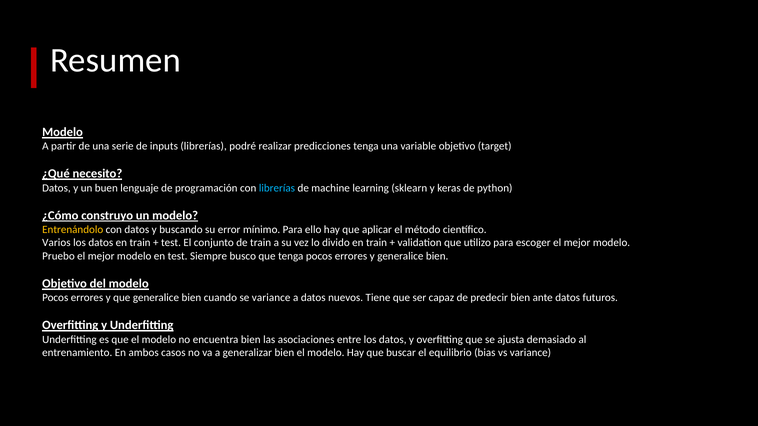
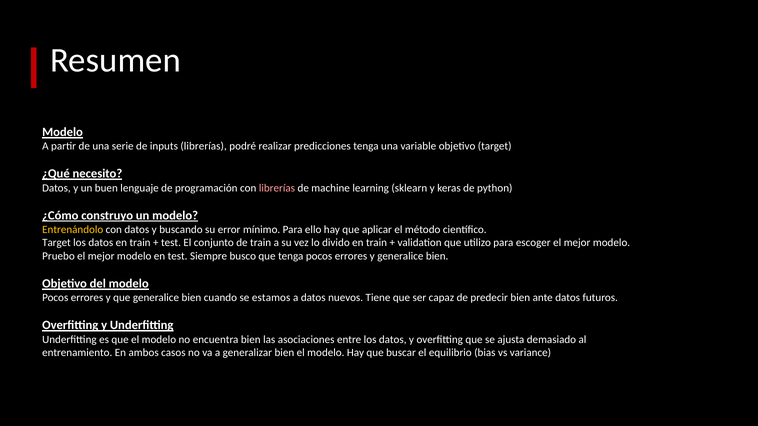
librerías colour: light blue -> pink (277, 188)
Varios: Varios -> Target (56, 243)
se variance: variance -> estamos (271, 298)
